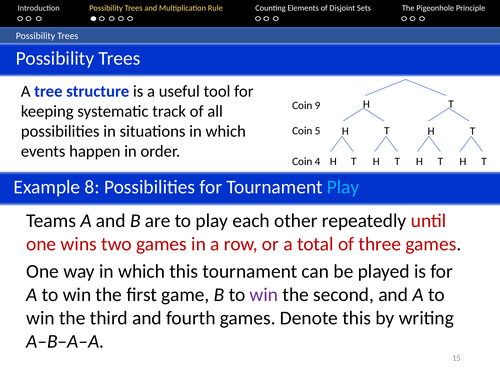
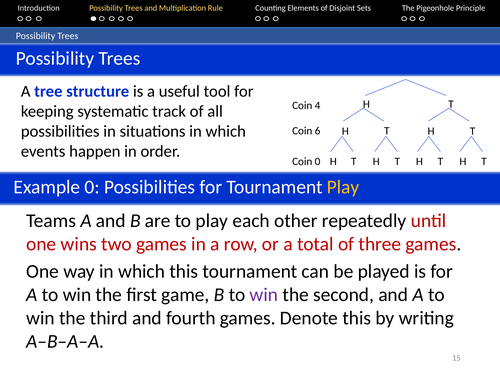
9: 9 -> 4 (318, 105)
5: 5 -> 6 (318, 131)
Coin 4: 4 -> 0 (318, 161)
Example 8: 8 -> 0 (92, 187)
Play colour: light blue -> yellow (343, 187)
